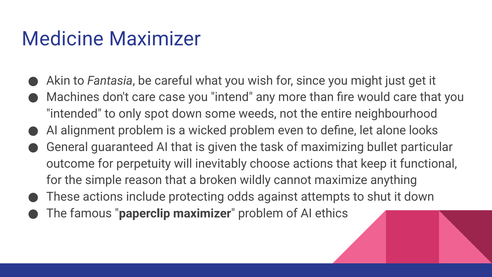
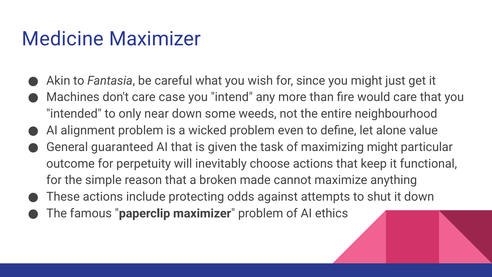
spot: spot -> near (157, 114)
looks: looks -> value (423, 130)
maximizing bullet: bullet -> might (382, 147)
wildly: wildly -> made (255, 180)
